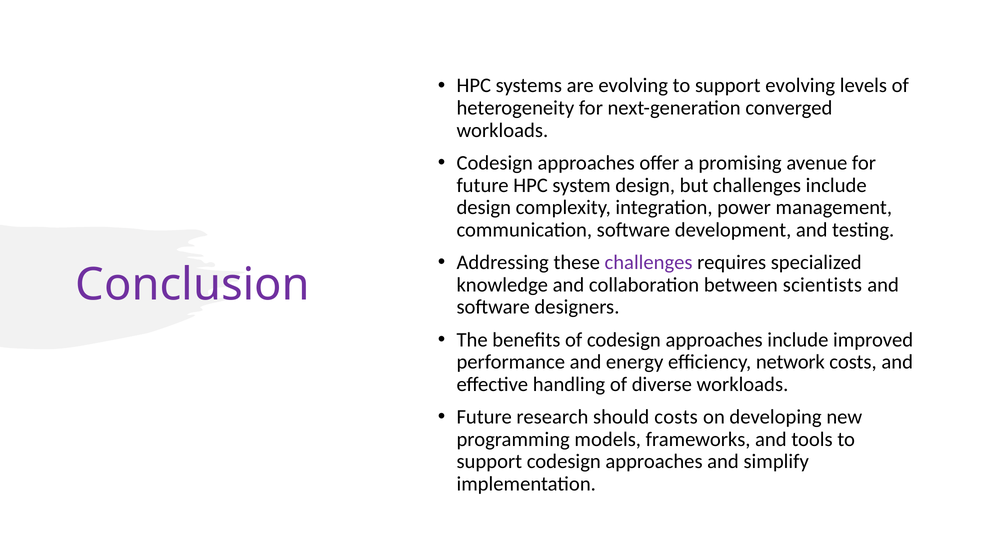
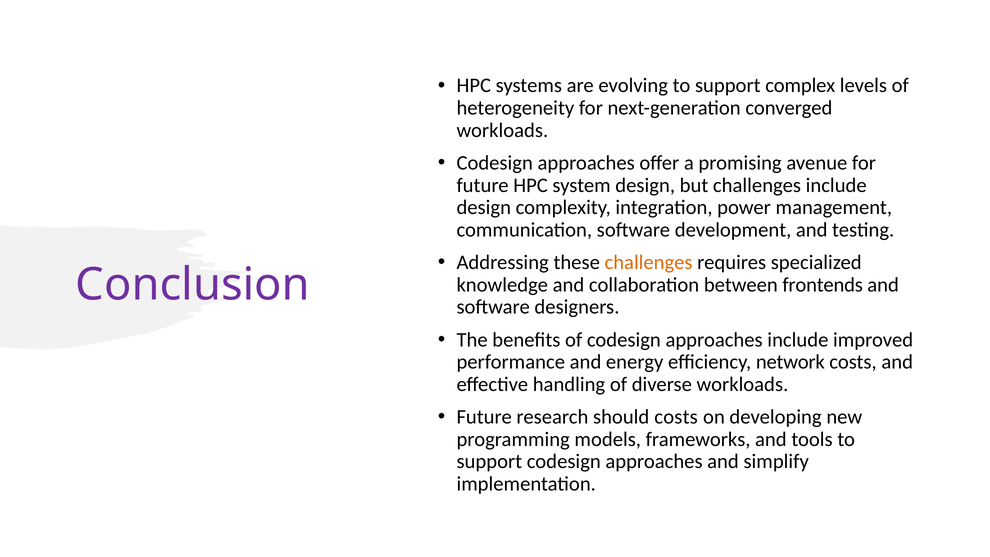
support evolving: evolving -> complex (800, 86)
challenges colour: purple -> orange (649, 262)
scientists: scientists -> frontends (823, 285)
